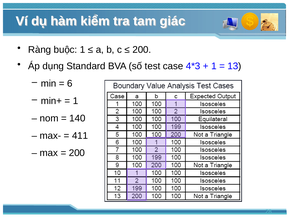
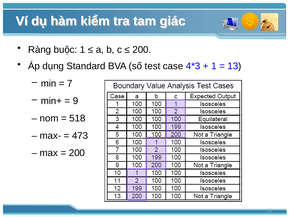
6: 6 -> 7 (70, 83)
1: 1 -> 9 (76, 101)
140: 140 -> 518 (77, 118)
411: 411 -> 473 (80, 135)
